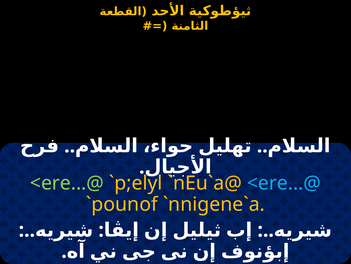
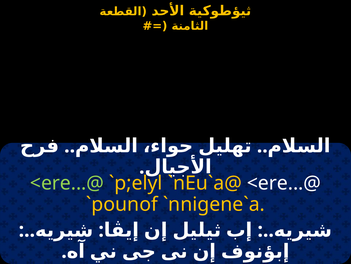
<ere...@ colour: light blue -> white (284, 183)
